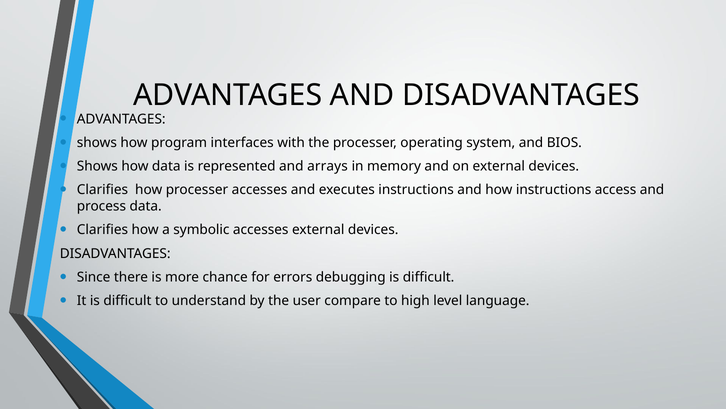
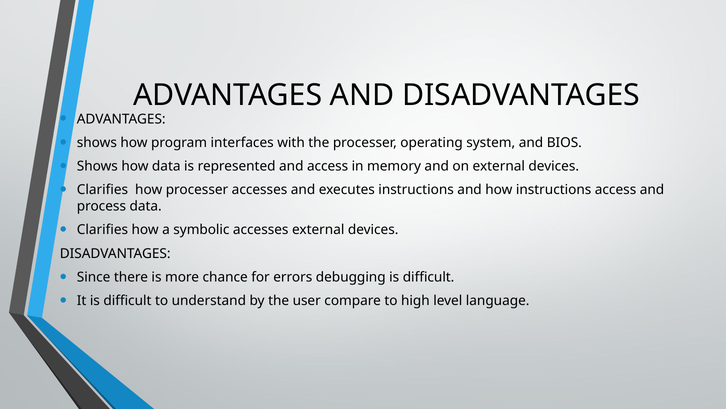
and arrays: arrays -> access (328, 166)
